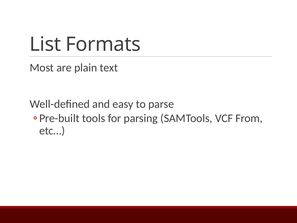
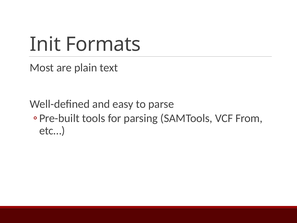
List: List -> Init (45, 44)
